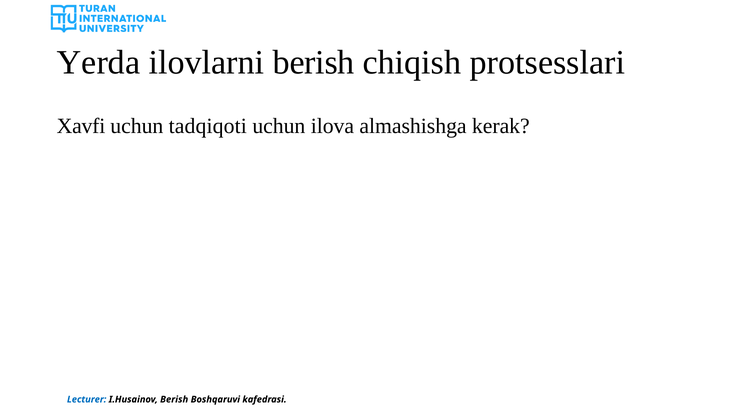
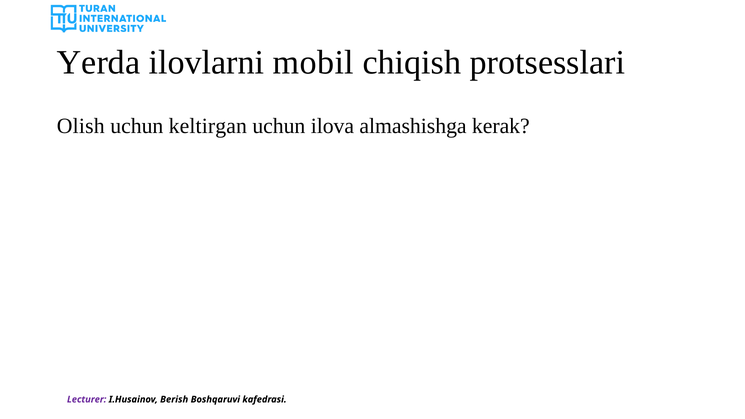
ilovlarni berish: berish -> mobil (313, 63)
Xavfi: Xavfi -> Olish (81, 126)
tadqiqoti: tadqiqoti -> keltirgan (208, 126)
Lecturer colour: blue -> purple (87, 399)
